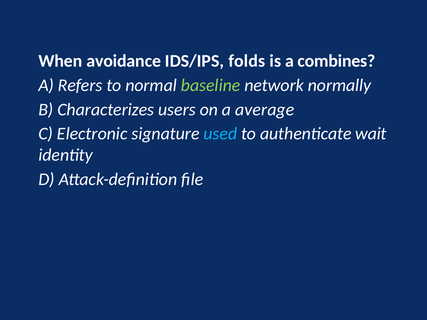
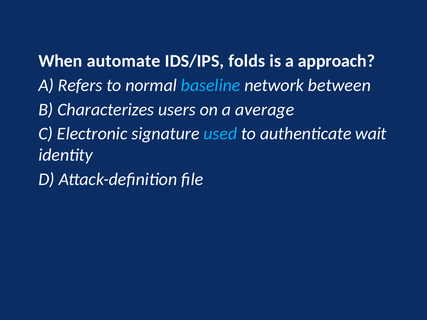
avoidance: avoidance -> automate (124, 61)
combines: combines -> approach (336, 61)
baseline colour: light green -> light blue (211, 85)
normally: normally -> between (339, 85)
